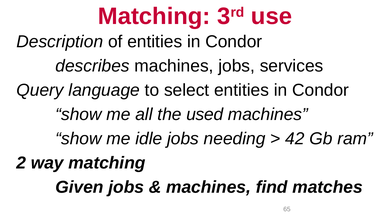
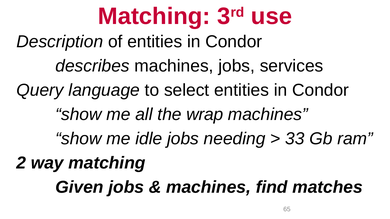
used: used -> wrap (205, 115)
42: 42 -> 33 (295, 139)
